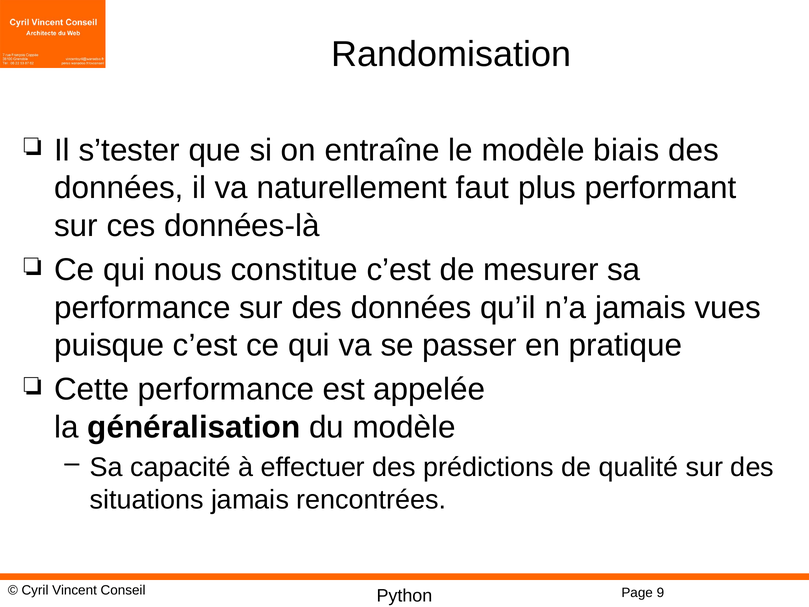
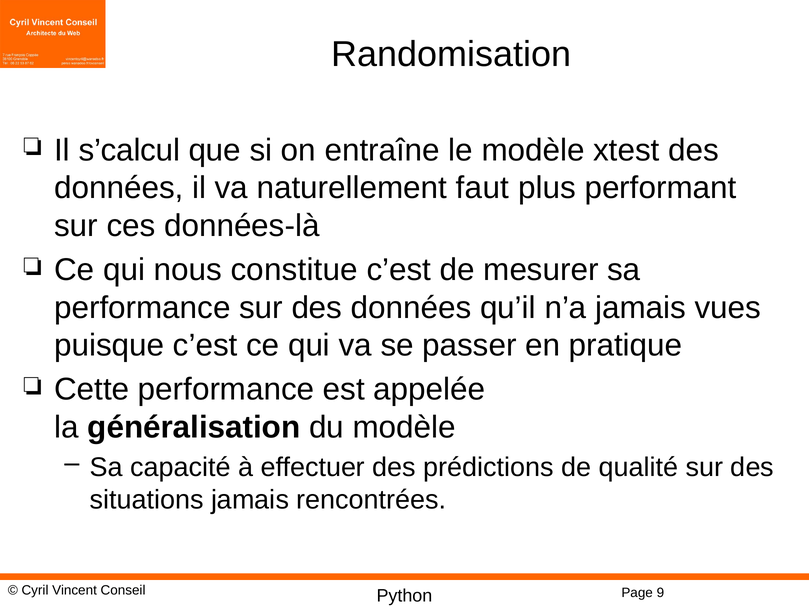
s’tester: s’tester -> s’calcul (129, 150)
biais: biais -> xtest (626, 150)
